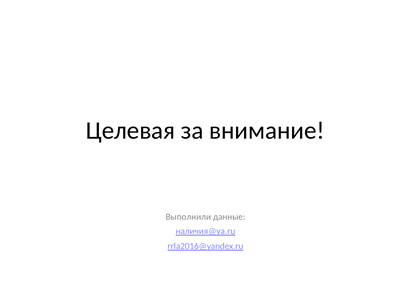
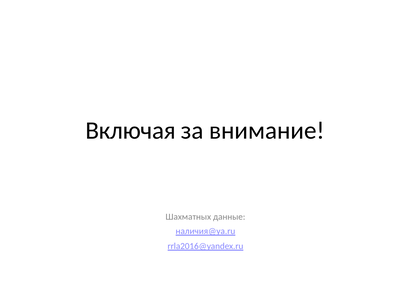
Целевая: Целевая -> Включая (131, 131)
Выполнили: Выполнили -> Шахматных (188, 217)
